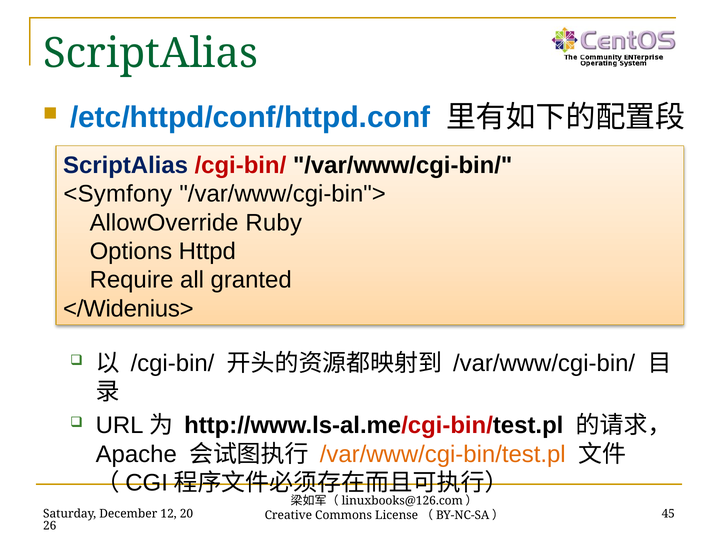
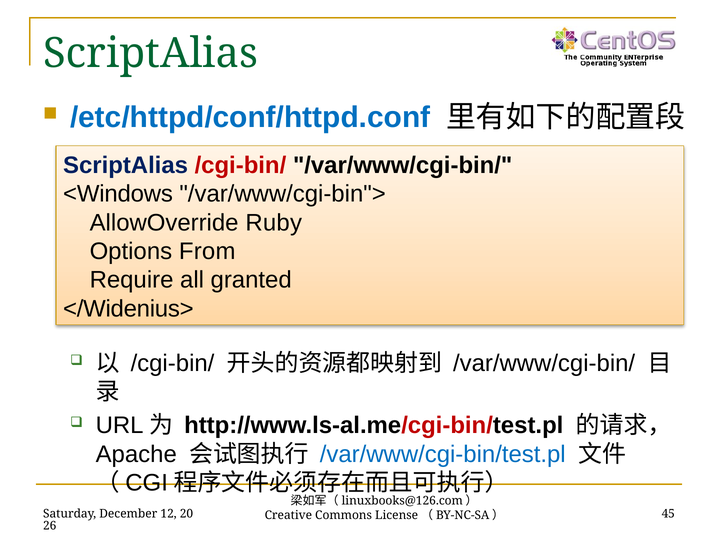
<Symfony: <Symfony -> <Windows (118, 194)
Httpd: Httpd -> From (207, 252)
/var/www/cgi-bin/test.pl colour: orange -> blue (443, 455)
